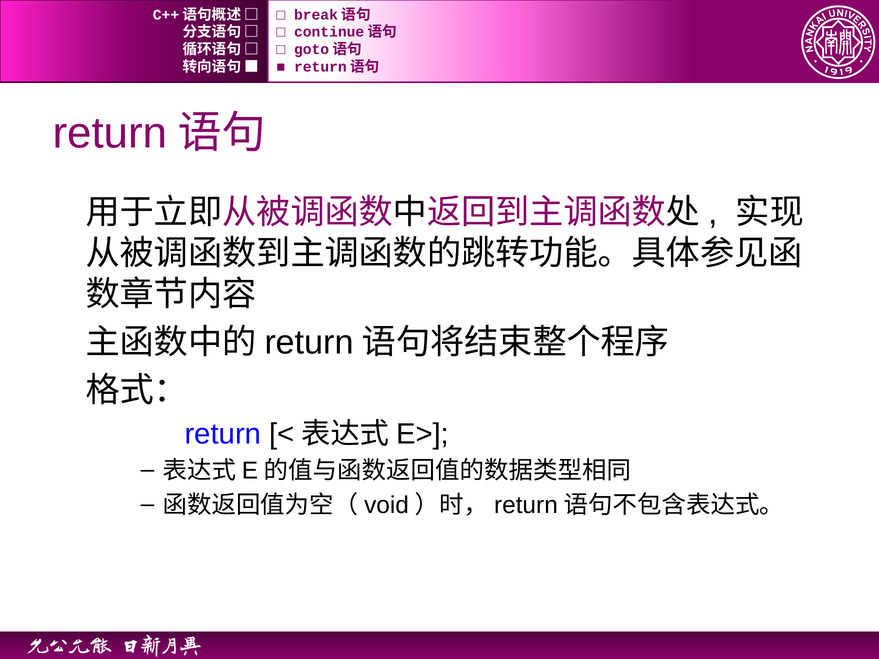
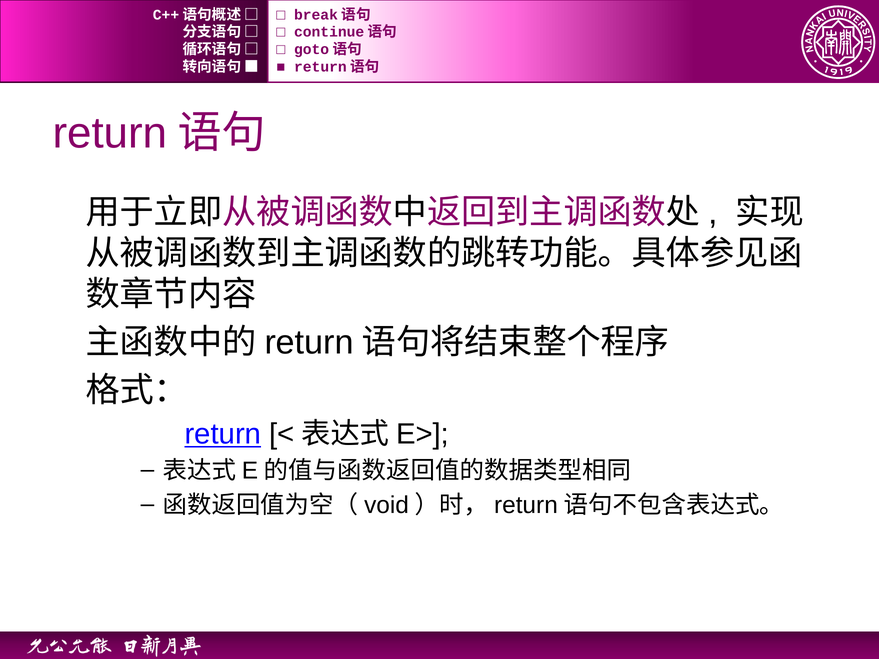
return underline: none -> present (223, 434)
